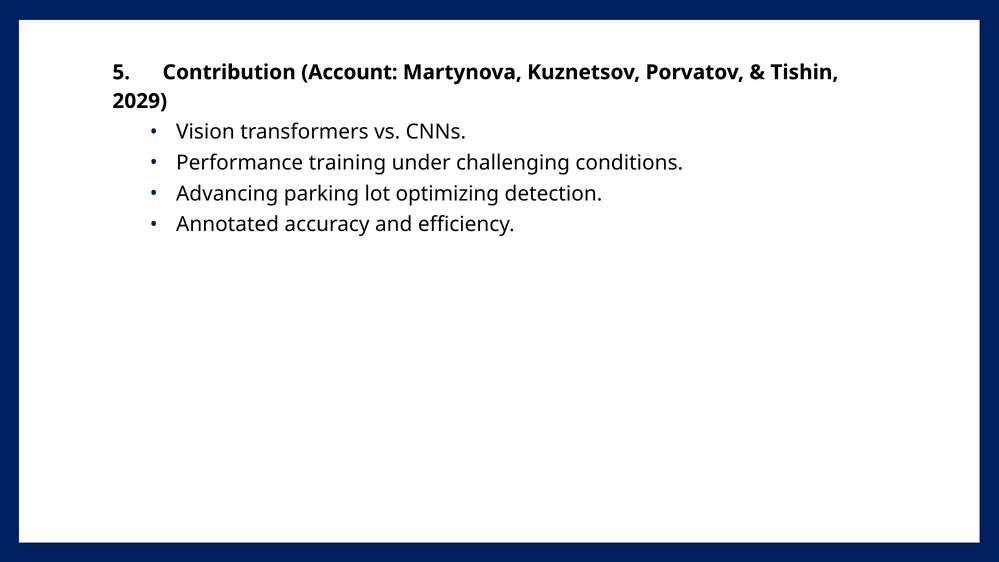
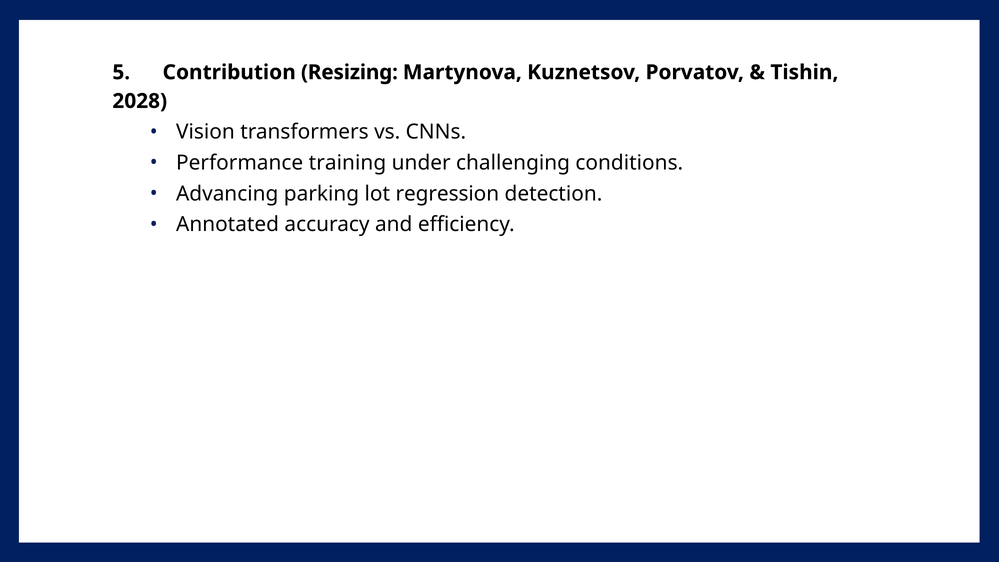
Account: Account -> Resizing (349, 72)
2029: 2029 -> 2028 (140, 101)
optimizing: optimizing -> regression (447, 194)
